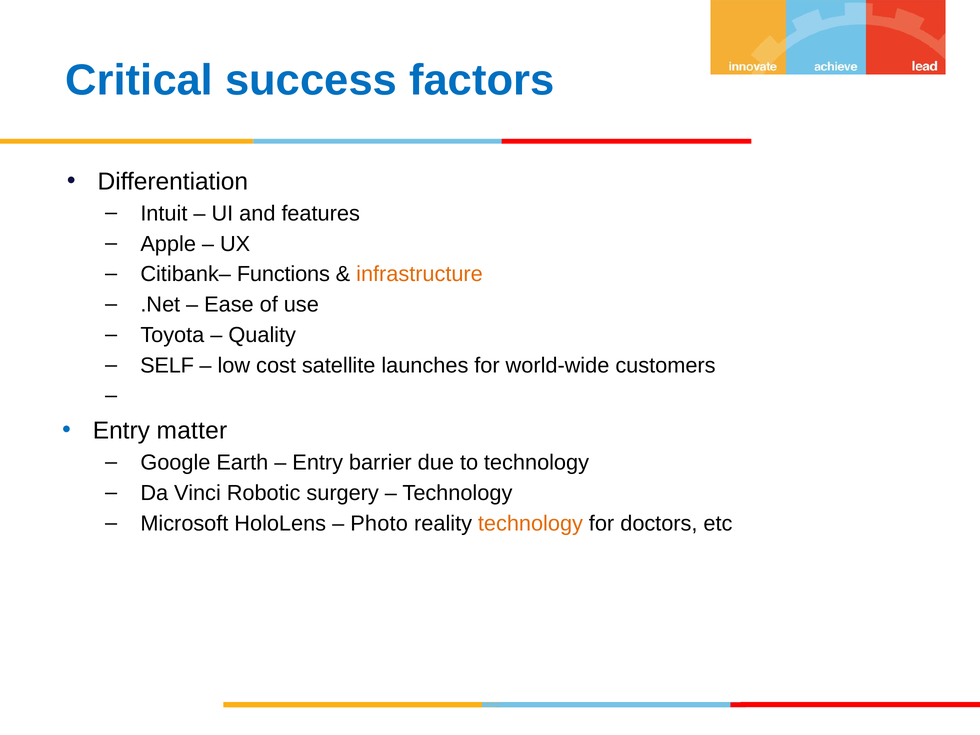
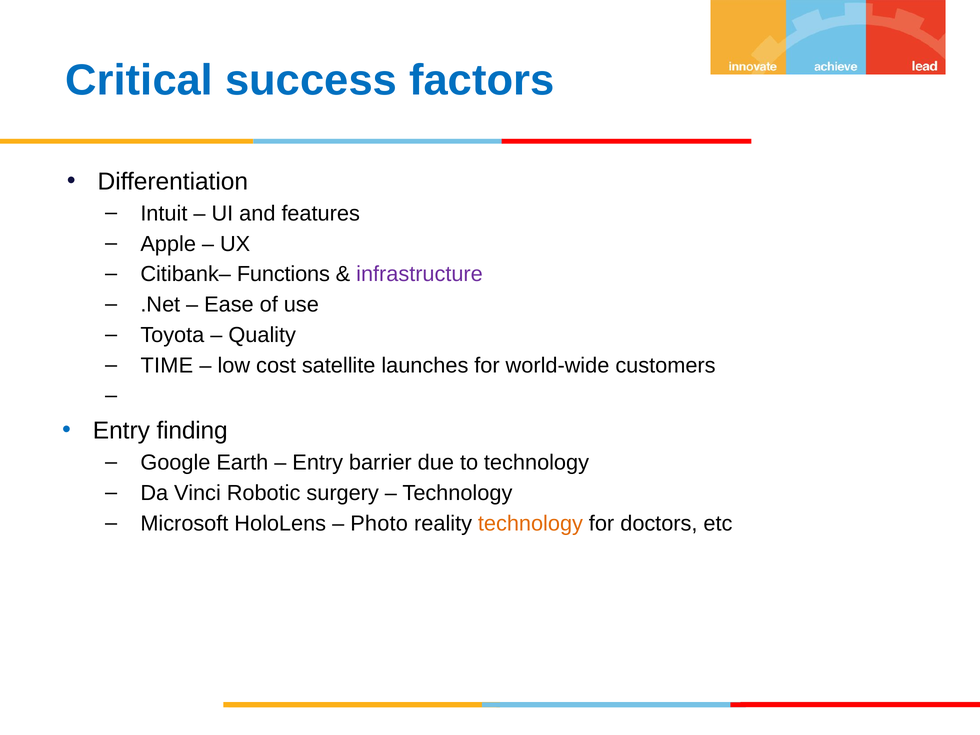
infrastructure colour: orange -> purple (420, 274)
SELF: SELF -> TIME (167, 366)
matter: matter -> finding (192, 431)
